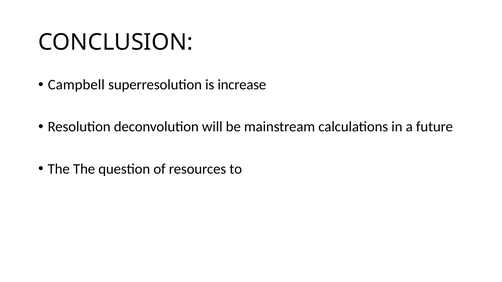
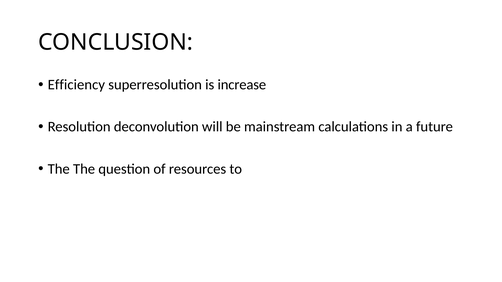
Campbell: Campbell -> Efficiency (76, 85)
